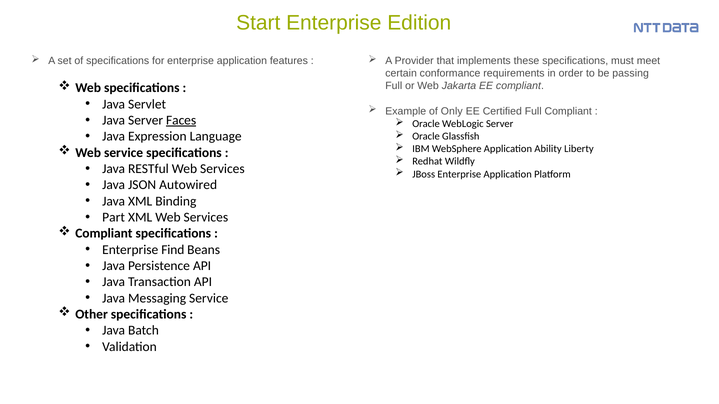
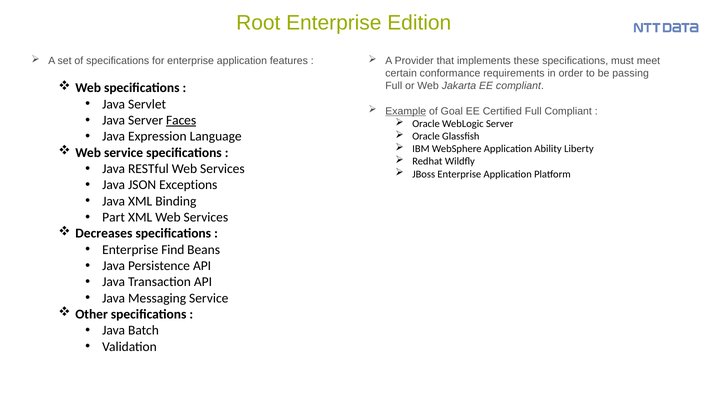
Start: Start -> Root (258, 23)
Example underline: none -> present (406, 111)
Only: Only -> Goal (452, 111)
Autowired: Autowired -> Exceptions (188, 185)
Compliant: Compliant -> Decreases (104, 234)
